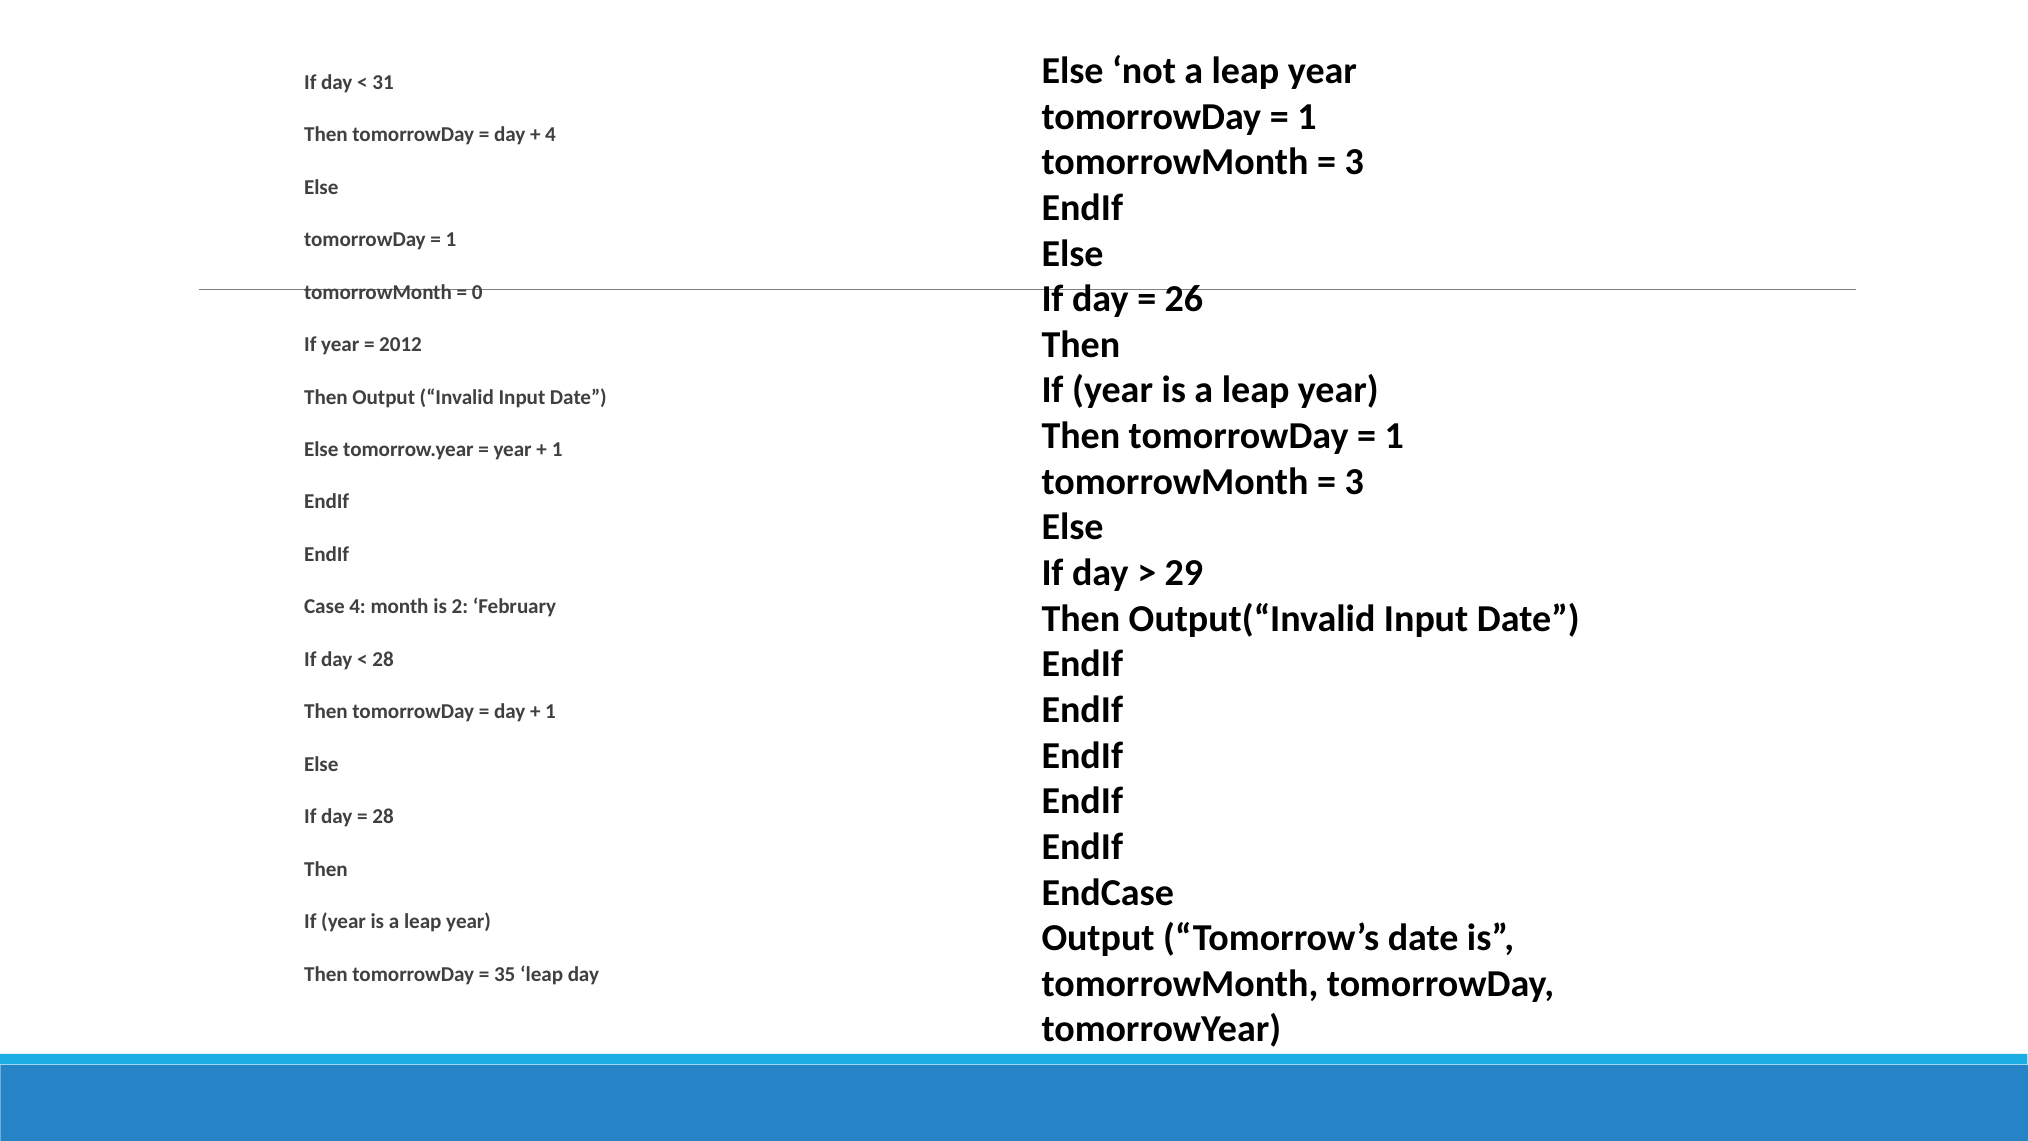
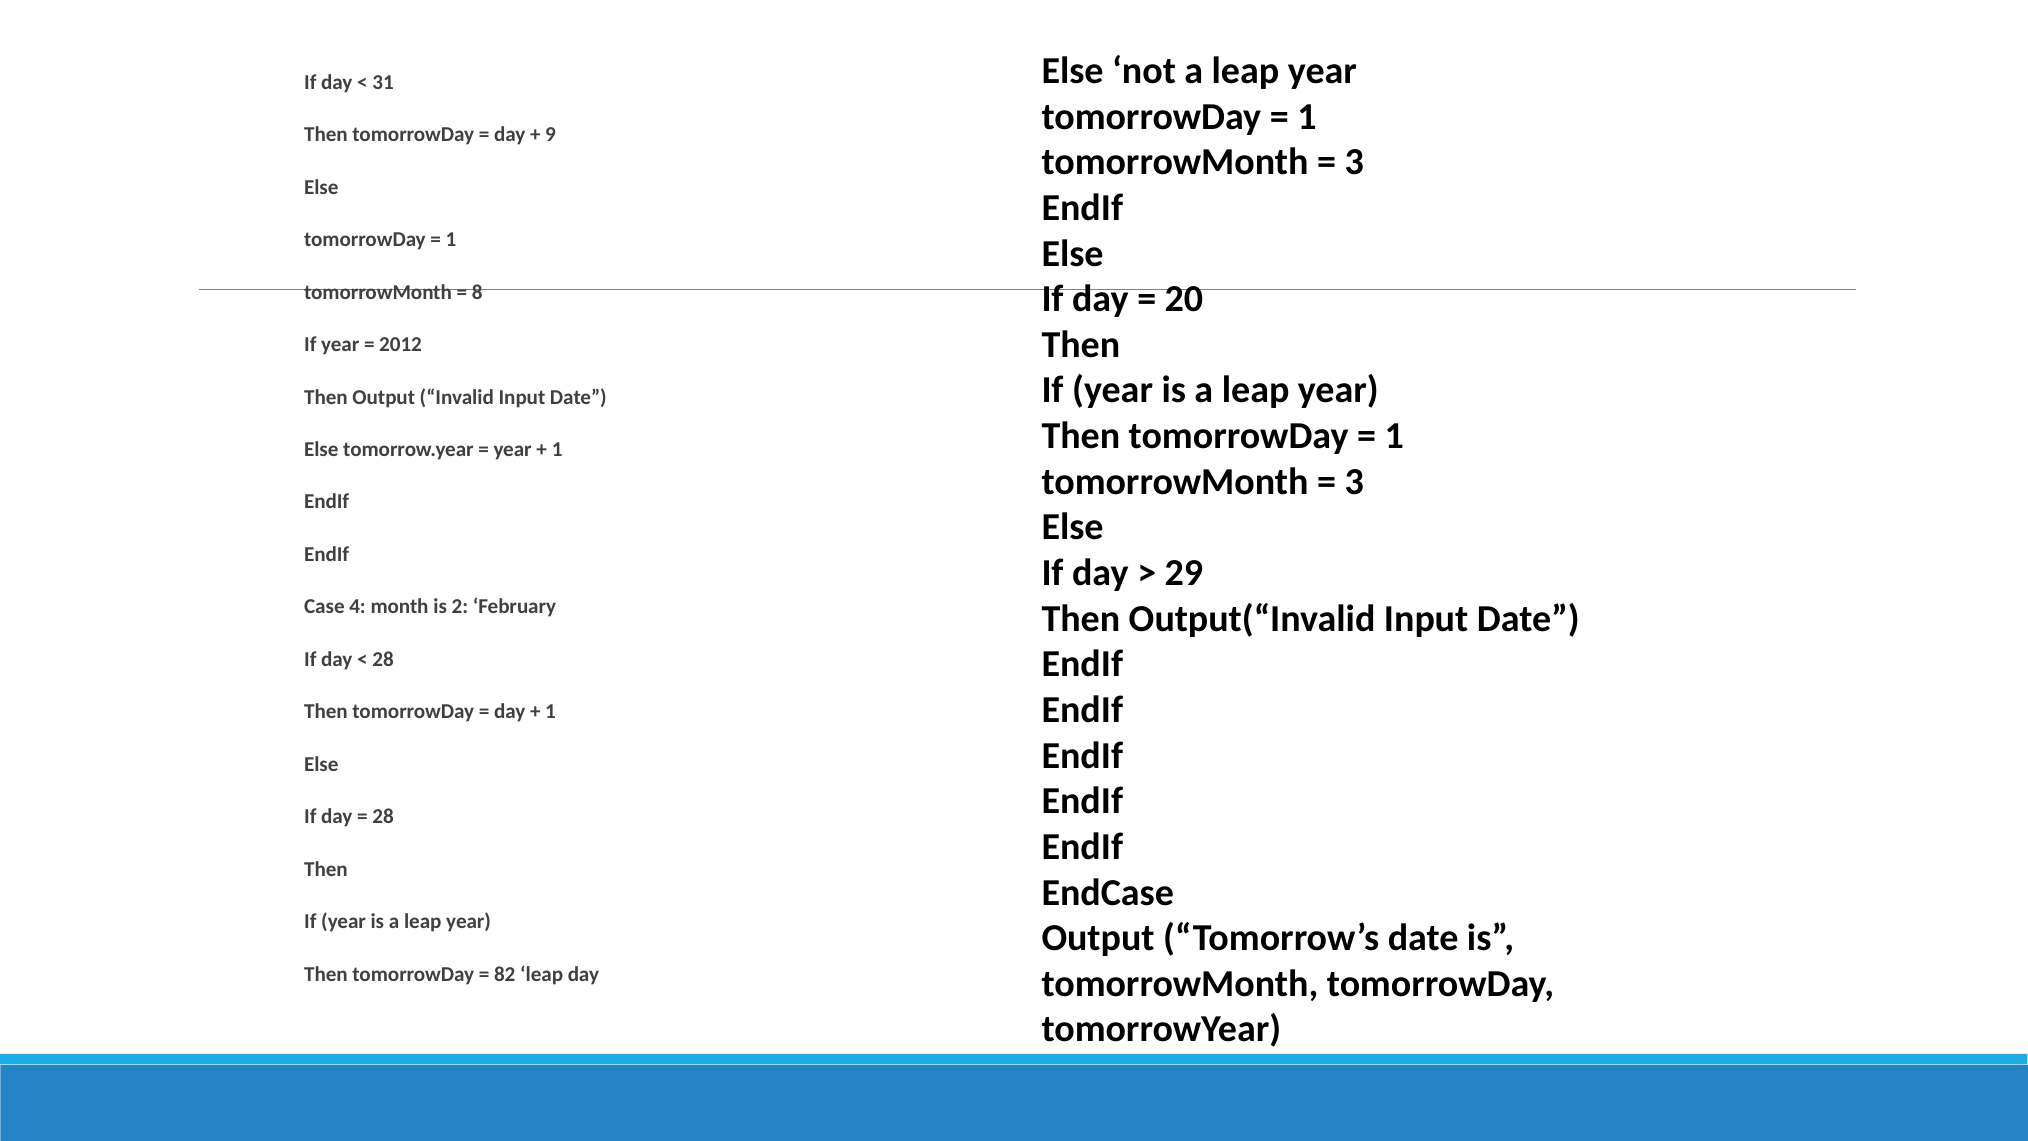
4: 4 -> 9 (551, 135)
0: 0 -> 8 (477, 292)
26: 26 -> 20 (1184, 299)
35: 35 -> 82 (505, 974)
